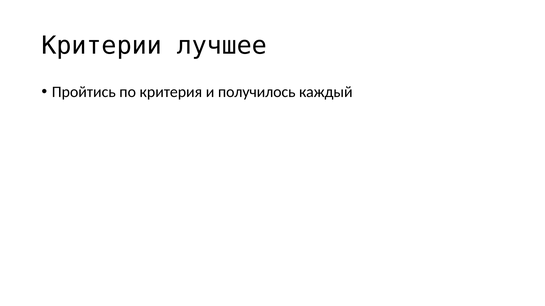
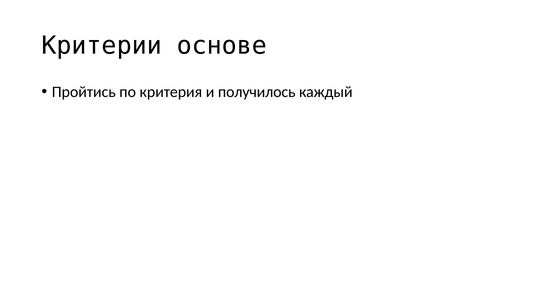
лучшее: лучшее -> основе (222, 46)
